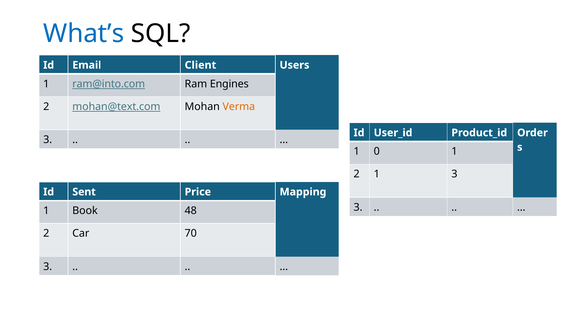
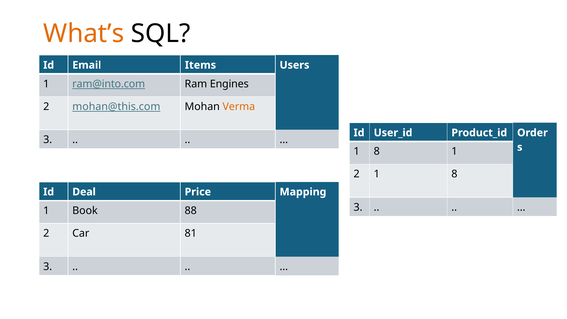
What’s colour: blue -> orange (84, 34)
Client: Client -> Items (200, 65)
mohan@text.com: mohan@text.com -> mohan@this.com (116, 106)
0: 0 -> 8 (377, 151)
2 1 3: 3 -> 8 (454, 174)
Sent: Sent -> Deal (84, 192)
48: 48 -> 88 (191, 211)
70: 70 -> 81 (191, 233)
